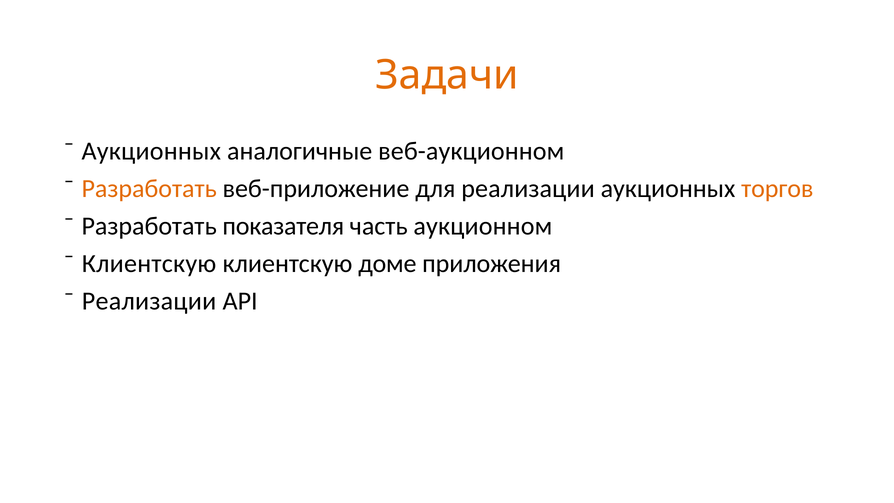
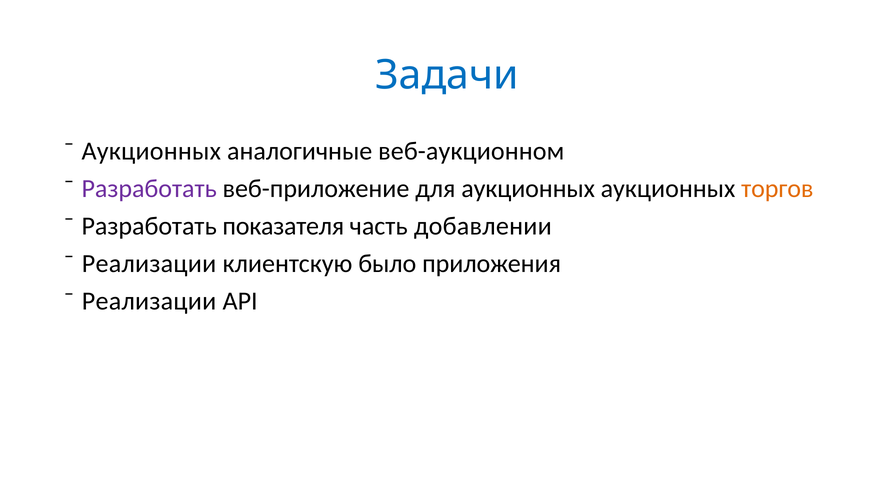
Задачи colour: orange -> blue (447, 75)
Разработать colour: orange -> purple (149, 189)
для реализации: реализации -> аукционных (528, 189)
аукционном: аукционном -> добавлении (483, 226)
Клиентскую: Клиентскую -> Реализации (149, 264)
доме: доме -> было (387, 264)
